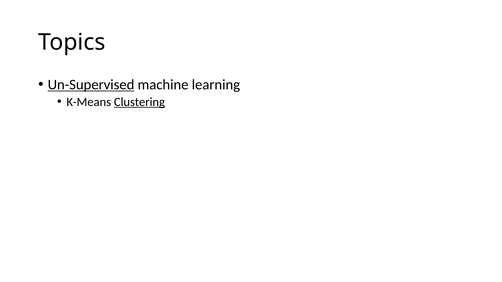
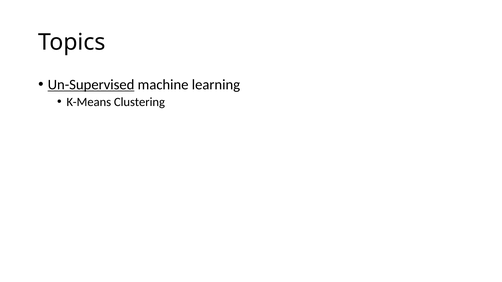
Clustering underline: present -> none (139, 102)
